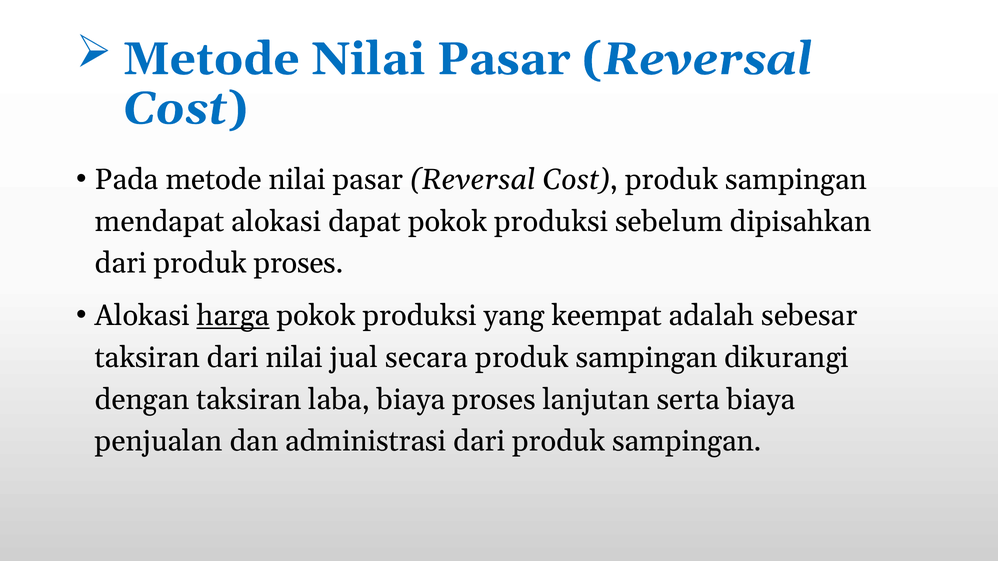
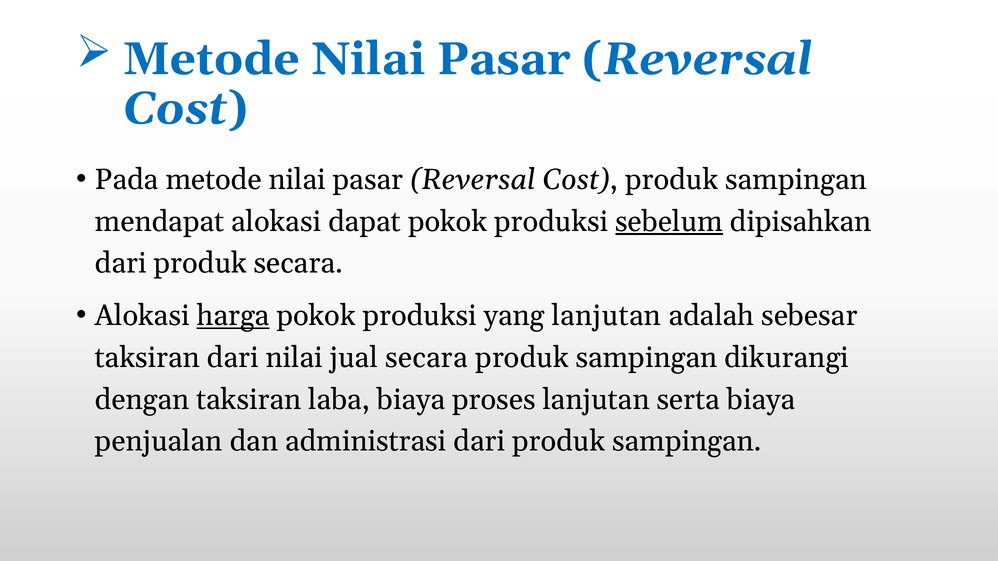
sebelum underline: none -> present (669, 222)
produk proses: proses -> secara (298, 264)
yang keempat: keempat -> lanjutan (607, 316)
